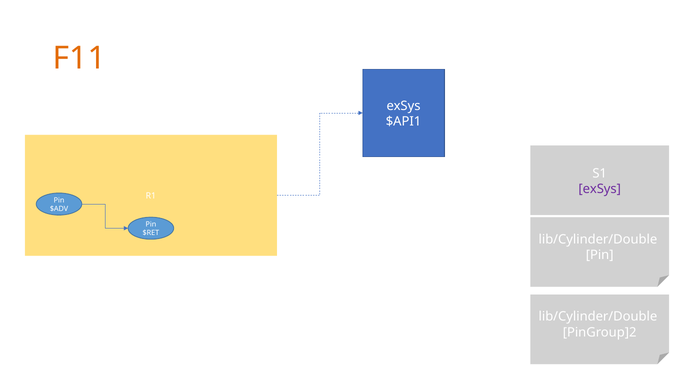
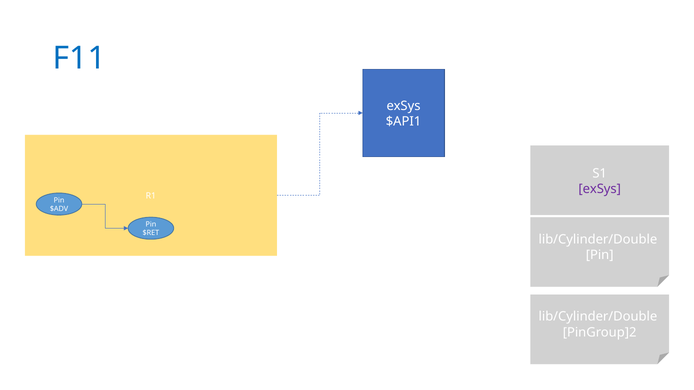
F11 colour: orange -> blue (79, 58)
